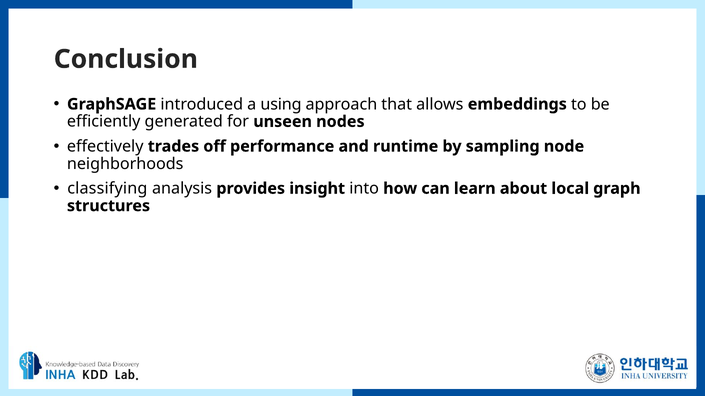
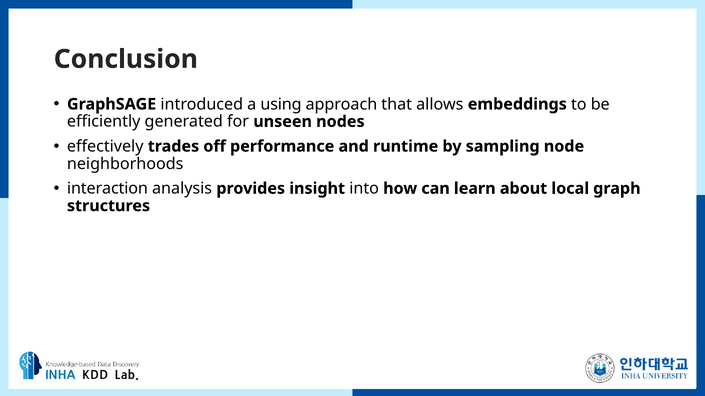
classifying: classifying -> interaction (107, 189)
